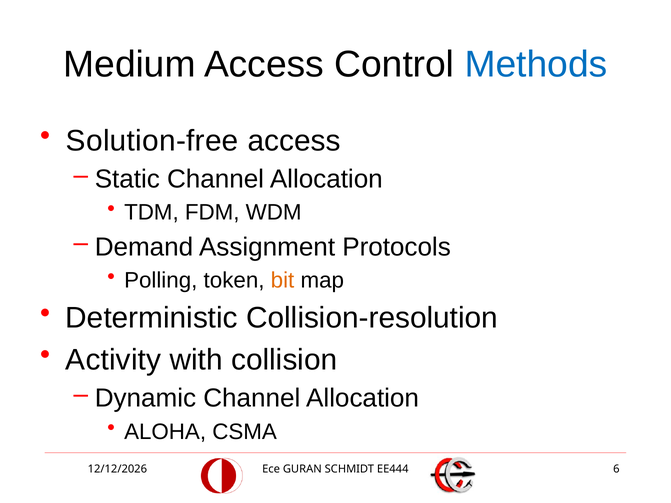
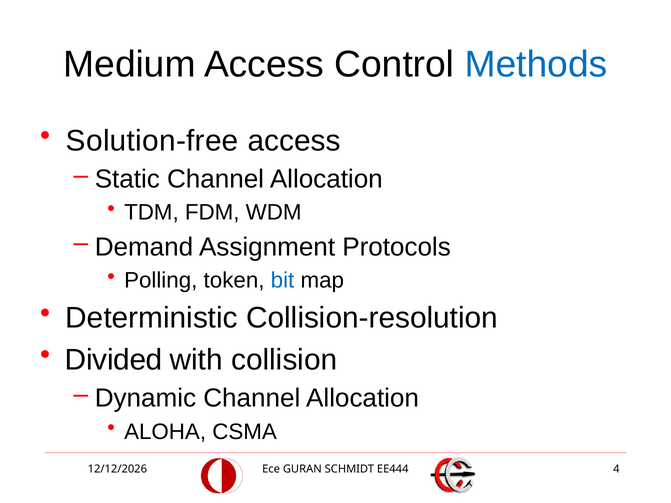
bit colour: orange -> blue (283, 280)
Activity: Activity -> Divided (114, 360)
6: 6 -> 4 (616, 469)
